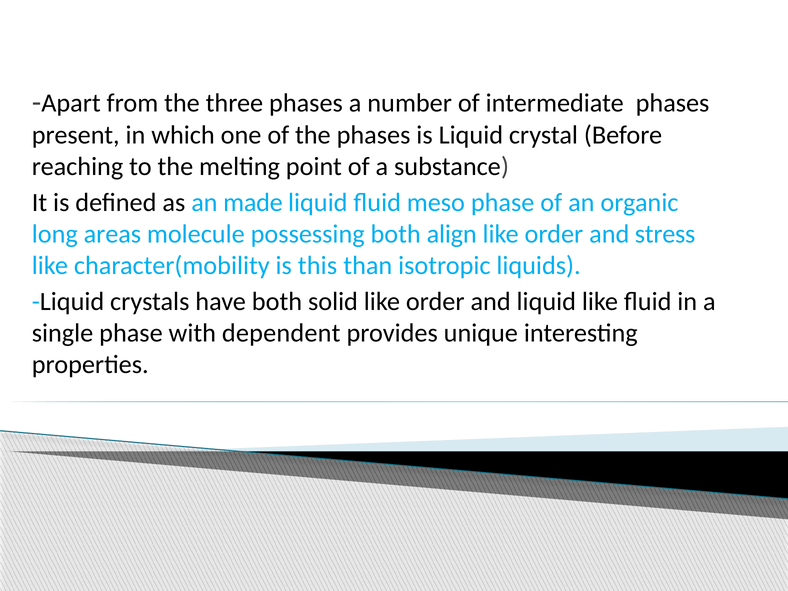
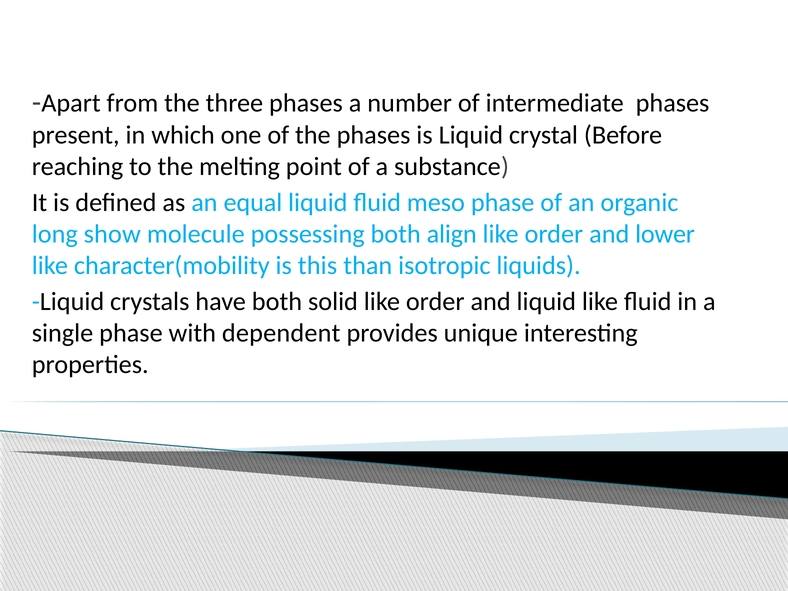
made: made -> equal (253, 203)
areas: areas -> show (112, 234)
stress: stress -> lower (665, 234)
